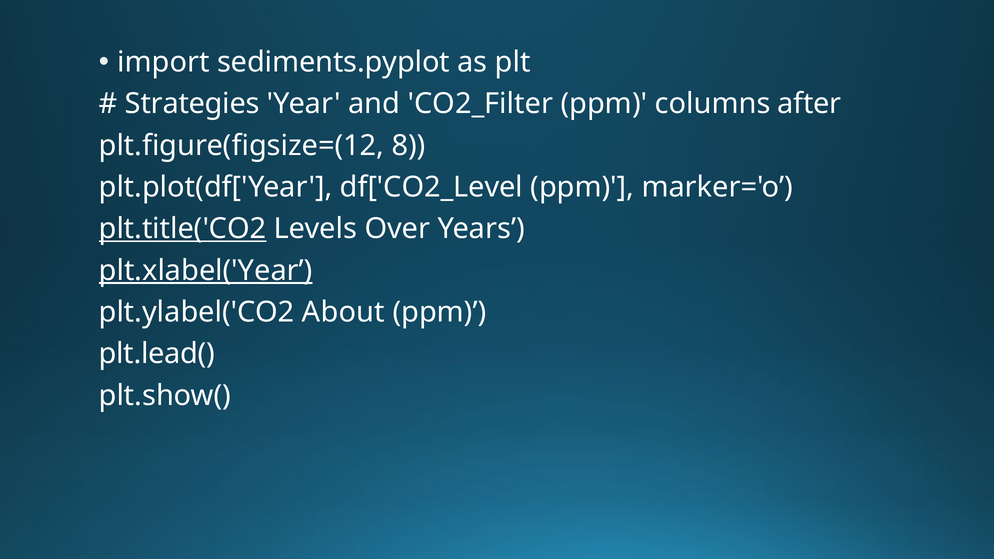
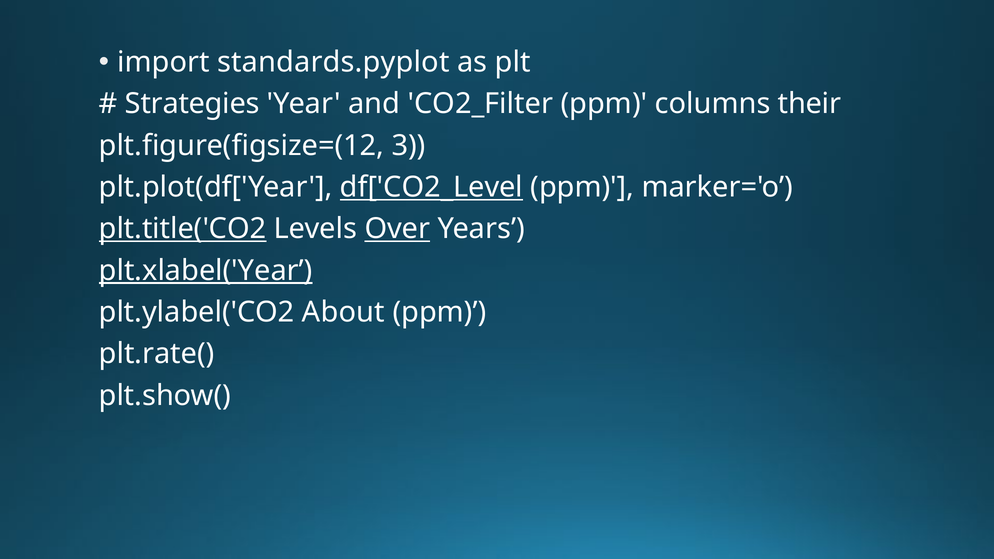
sediments.pyplot: sediments.pyplot -> standards.pyplot (333, 62)
after: after -> their (809, 104)
8: 8 -> 3 (409, 146)
df['CO2_Level underline: none -> present (431, 187)
Over underline: none -> present (397, 229)
plt.lead(: plt.lead( -> plt.rate( (157, 354)
